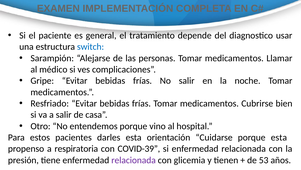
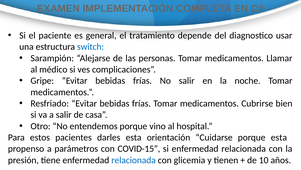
respiratoria: respiratoria -> parámetros (76, 148)
COVID-39: COVID-39 -> COVID-15 (139, 148)
relacionada colour: purple -> blue (134, 160)
53: 53 -> 10 (264, 160)
